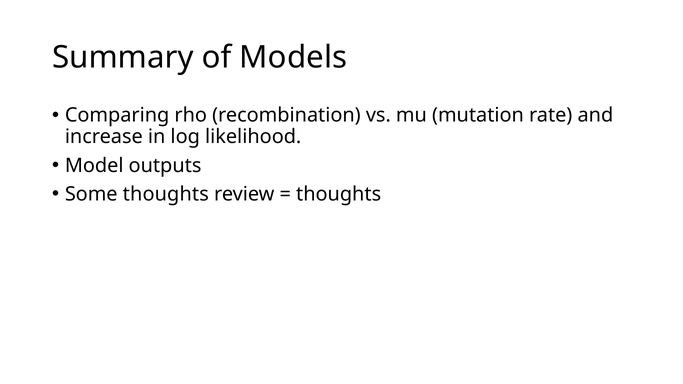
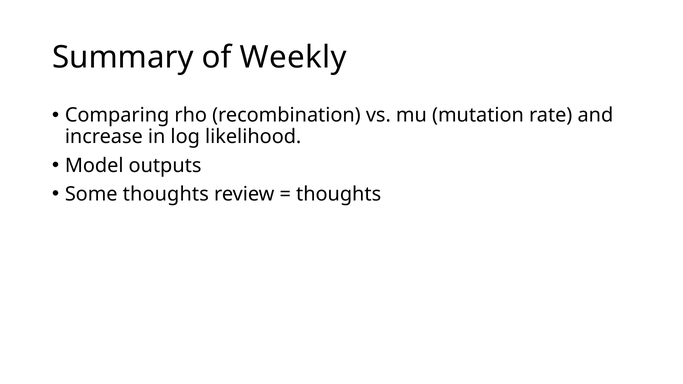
Models: Models -> Weekly (293, 57)
